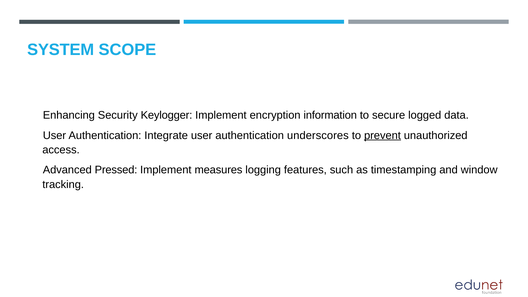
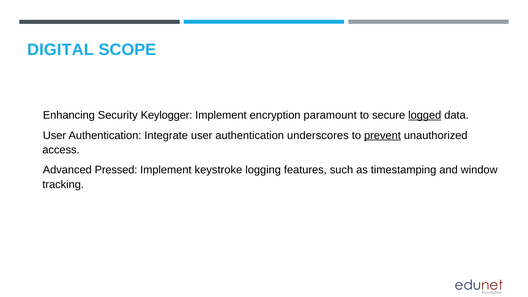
SYSTEM: SYSTEM -> DIGITAL (61, 50)
information: information -> paramount (330, 115)
logged underline: none -> present (425, 115)
measures: measures -> keystroke (218, 170)
